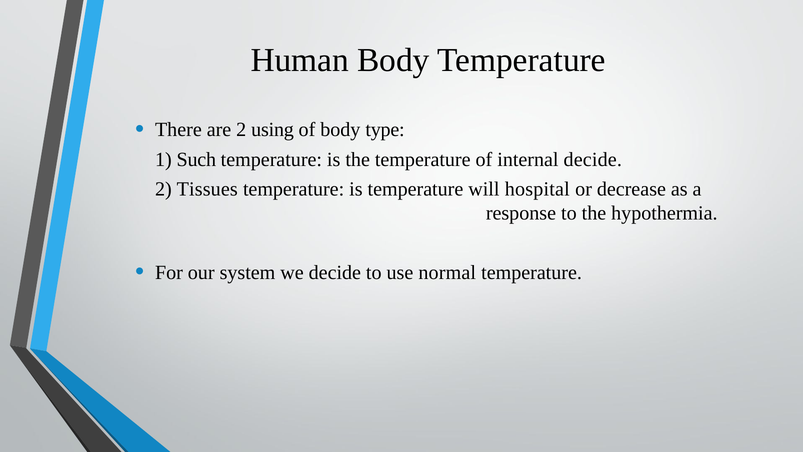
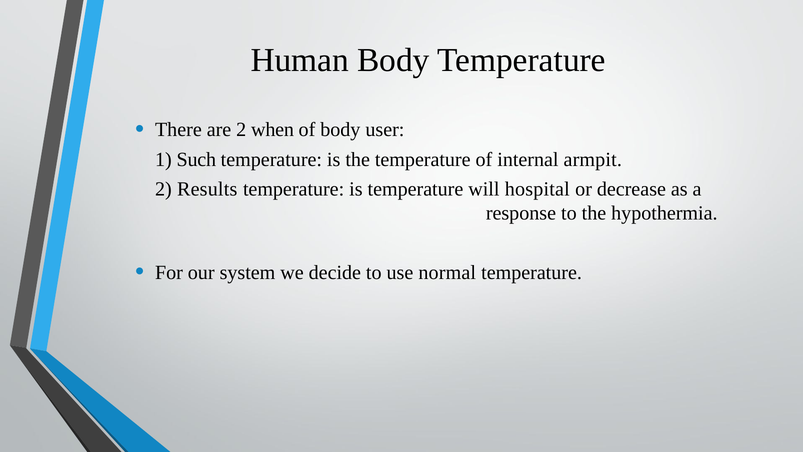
using: using -> when (273, 130)
type: type -> user (385, 130)
internal decide: decide -> armpit (593, 159)
Tissues: Tissues -> Results (207, 189)
